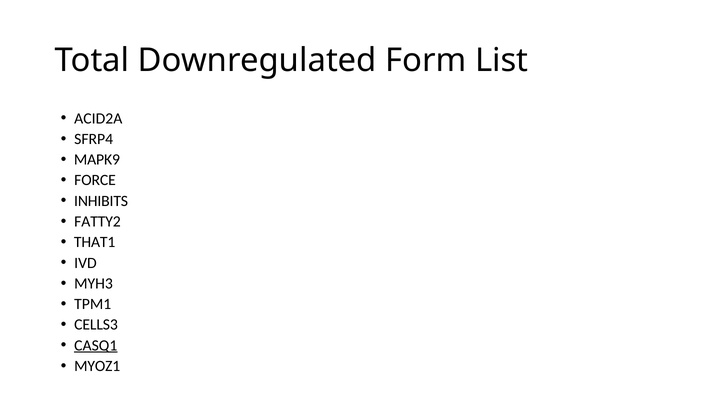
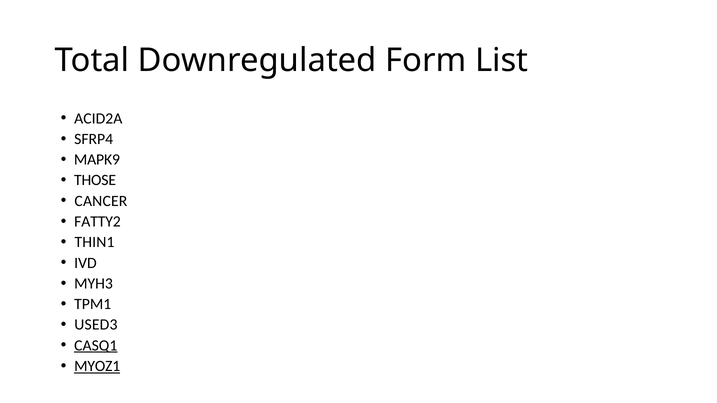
FORCE: FORCE -> THOSE (95, 180)
INHIBITS: INHIBITS -> CANCER (101, 201)
THAT1: THAT1 -> THIN1 (95, 242)
CELLS3: CELLS3 -> USED3 (96, 325)
MYOZ1 underline: none -> present (97, 366)
